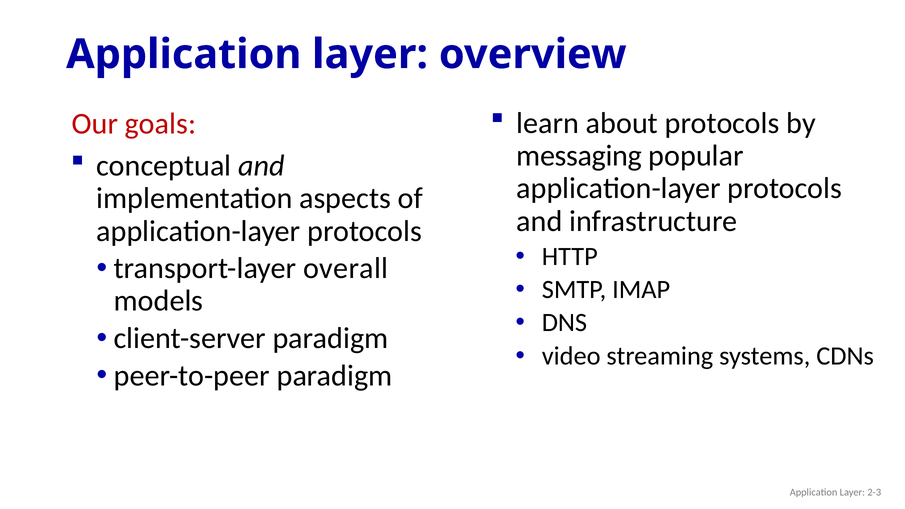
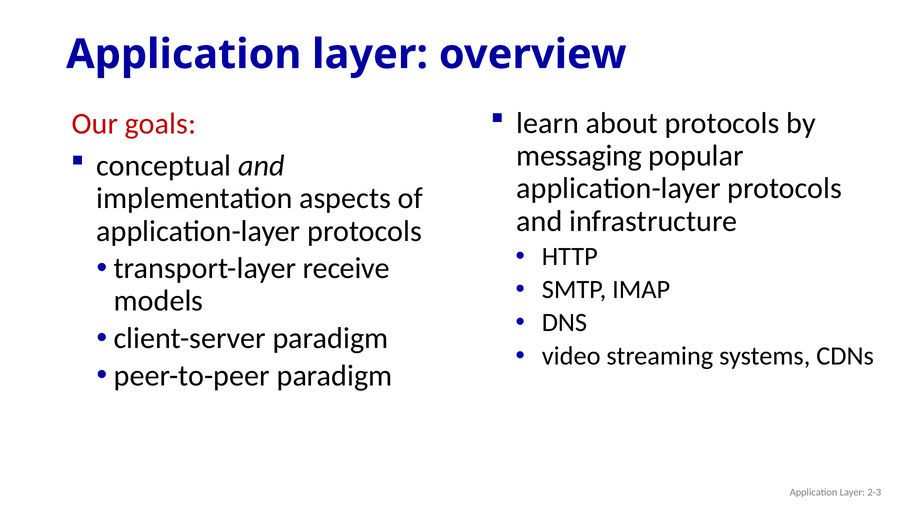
overall: overall -> receive (346, 268)
